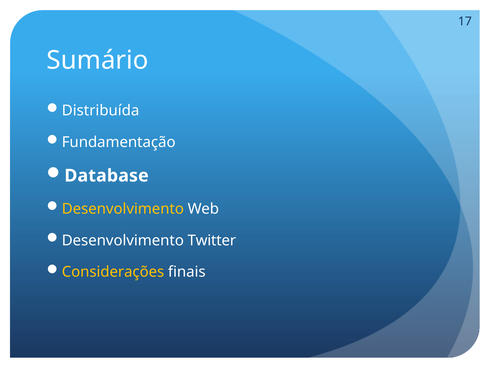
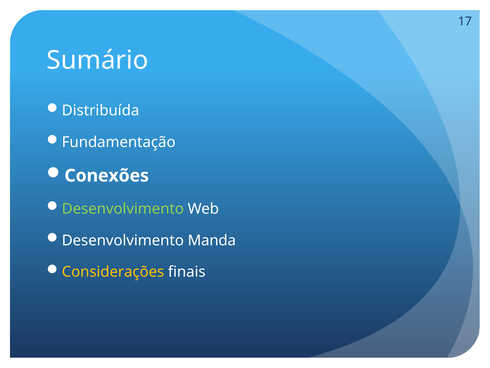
Database: Database -> Conexões (107, 175)
Desenvolvimento colour: yellow -> light green (123, 208)
Twitter: Twitter -> Manda (212, 240)
